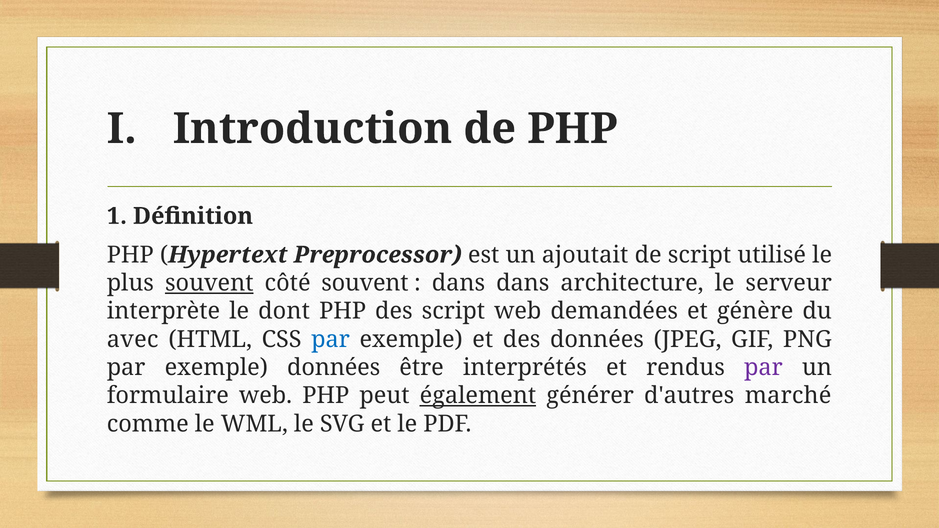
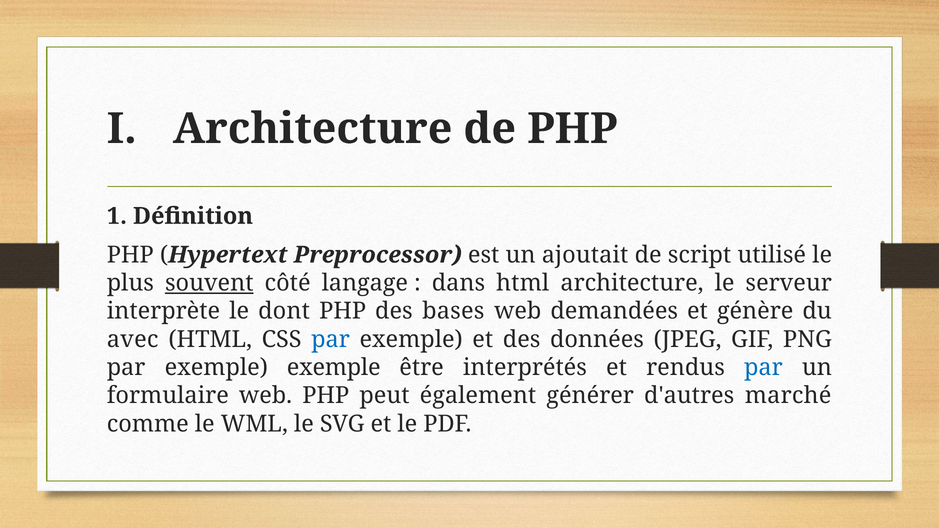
Introduction: Introduction -> Architecture (313, 129)
côté souvent: souvent -> langage (365, 283)
dans dans: dans -> html (523, 283)
des script: script -> bases (453, 311)
exemple données: données -> exemple (334, 368)
par colour: purple -> blue (763, 368)
également underline: present -> none (478, 396)
